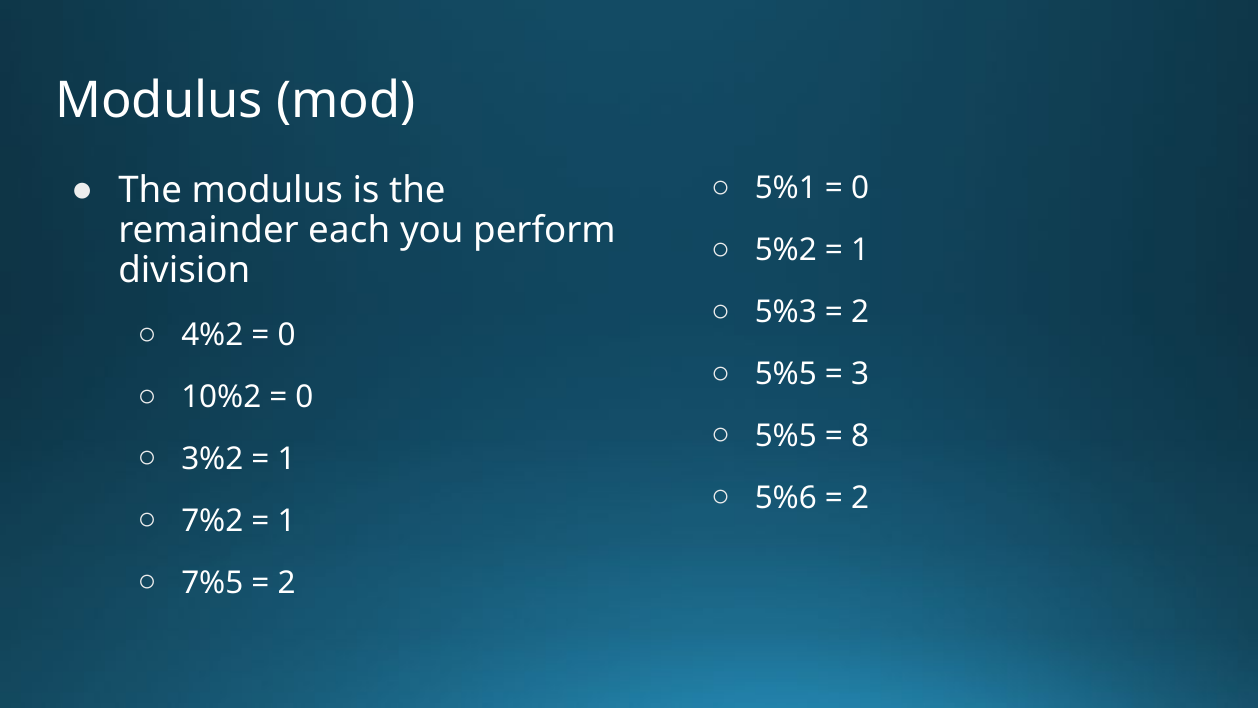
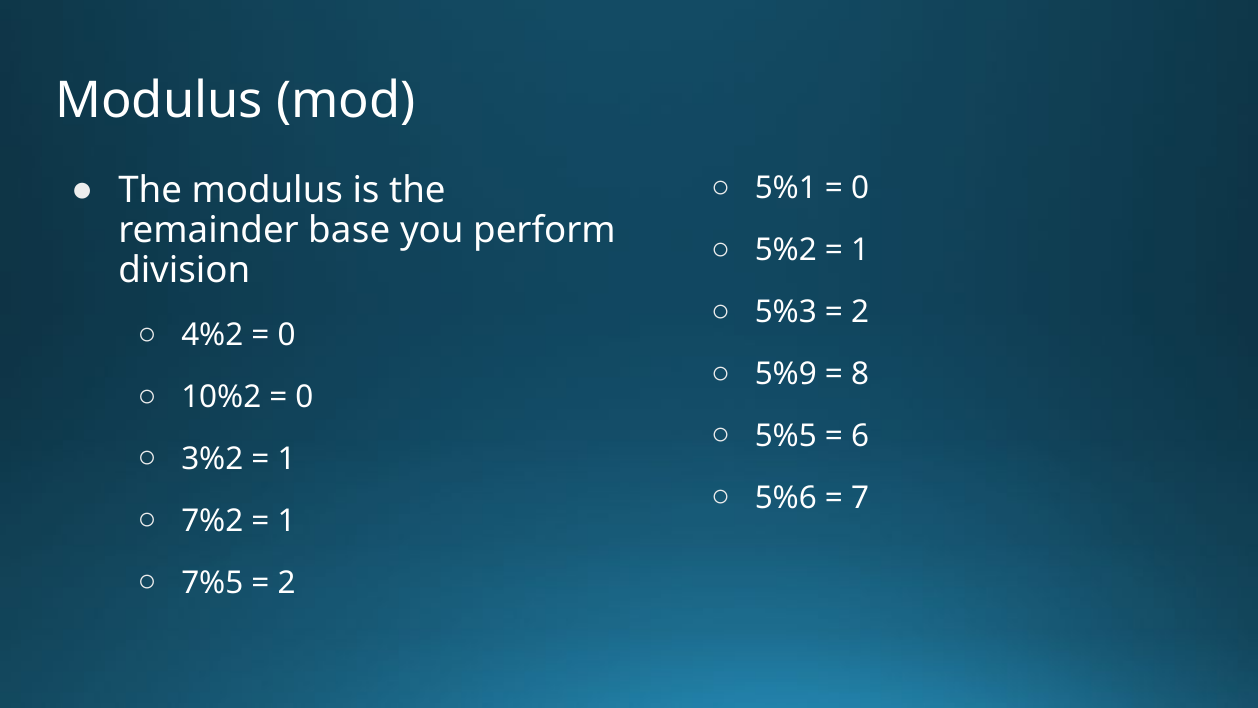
each: each -> base (349, 230)
5%5: 5%5 -> 5%9 (786, 374)
3: 3 -> 8 (860, 374)
8: 8 -> 6 (860, 436)
2: 2 -> 7 (860, 497)
